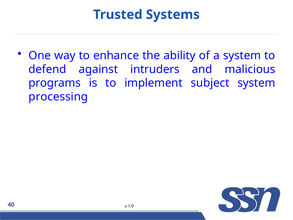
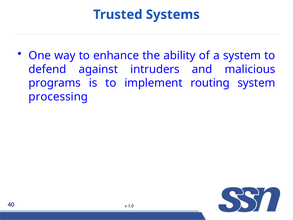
subject: subject -> routing (210, 83)
